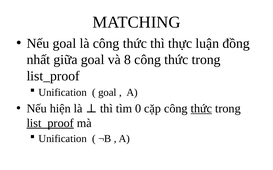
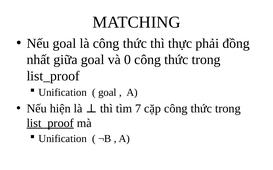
luận: luận -> phải (207, 43)
8: 8 -> 0 (128, 60)
0: 0 -> 7 (138, 109)
thức underline: present -> none (201, 109)
